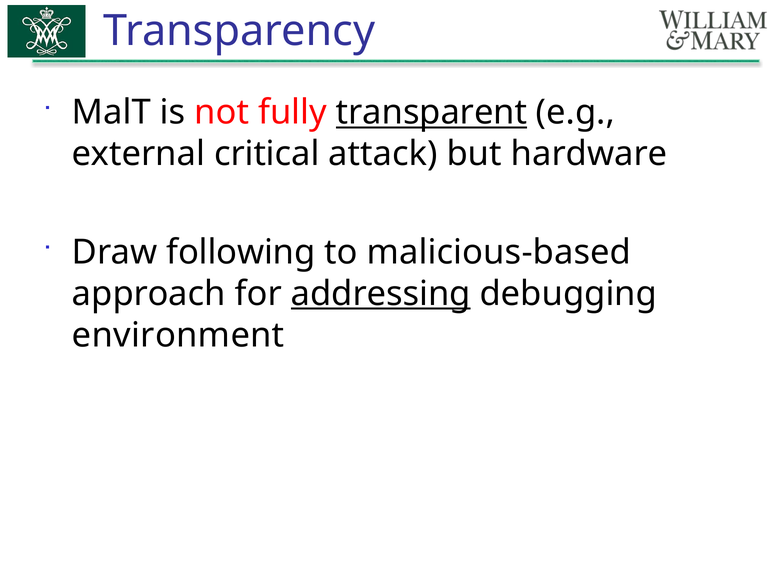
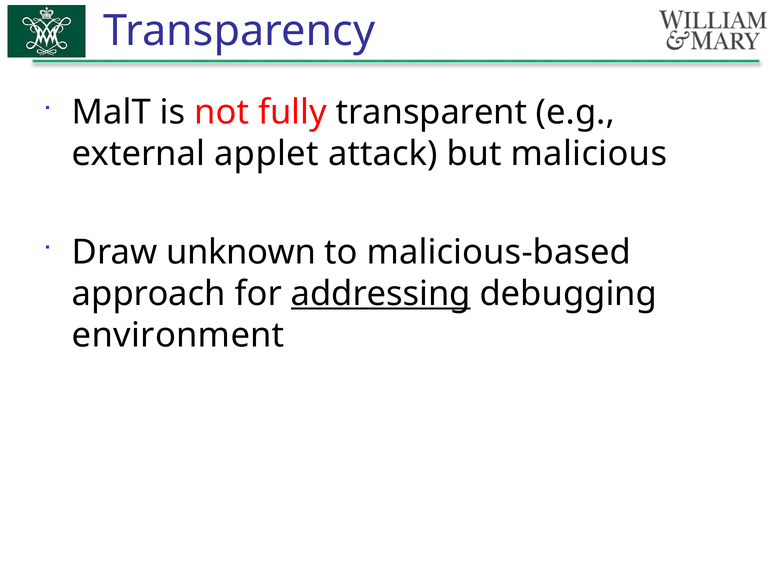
transparent underline: present -> none (432, 112)
critical: critical -> applet (267, 154)
hardware: hardware -> malicious (589, 154)
following: following -> unknown (241, 252)
